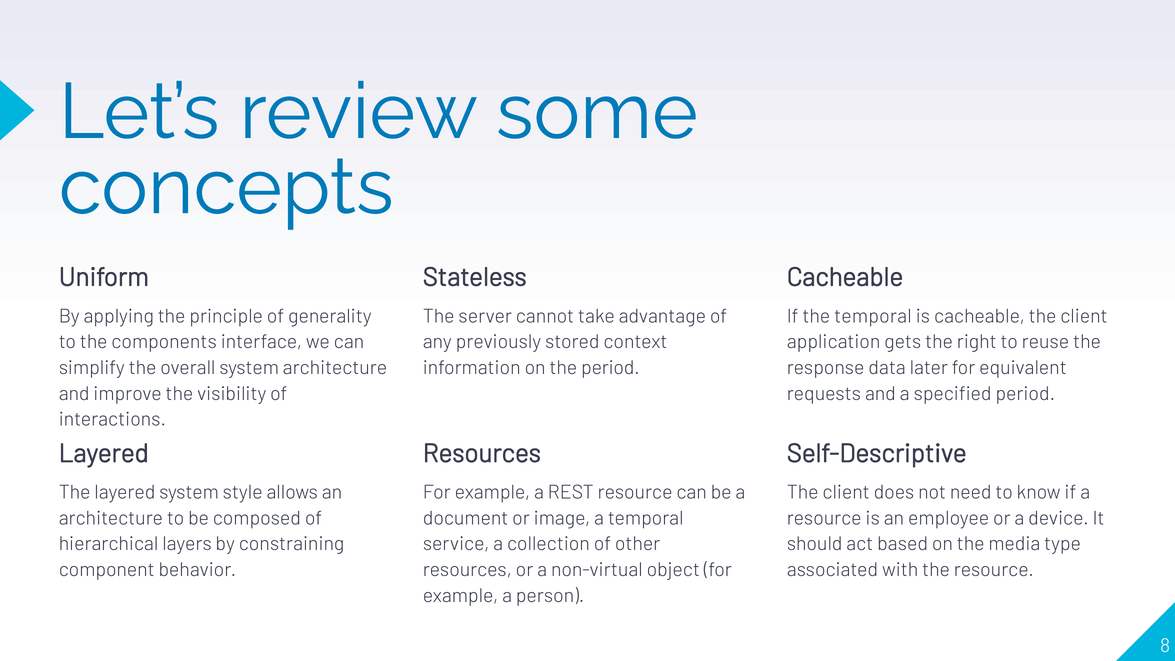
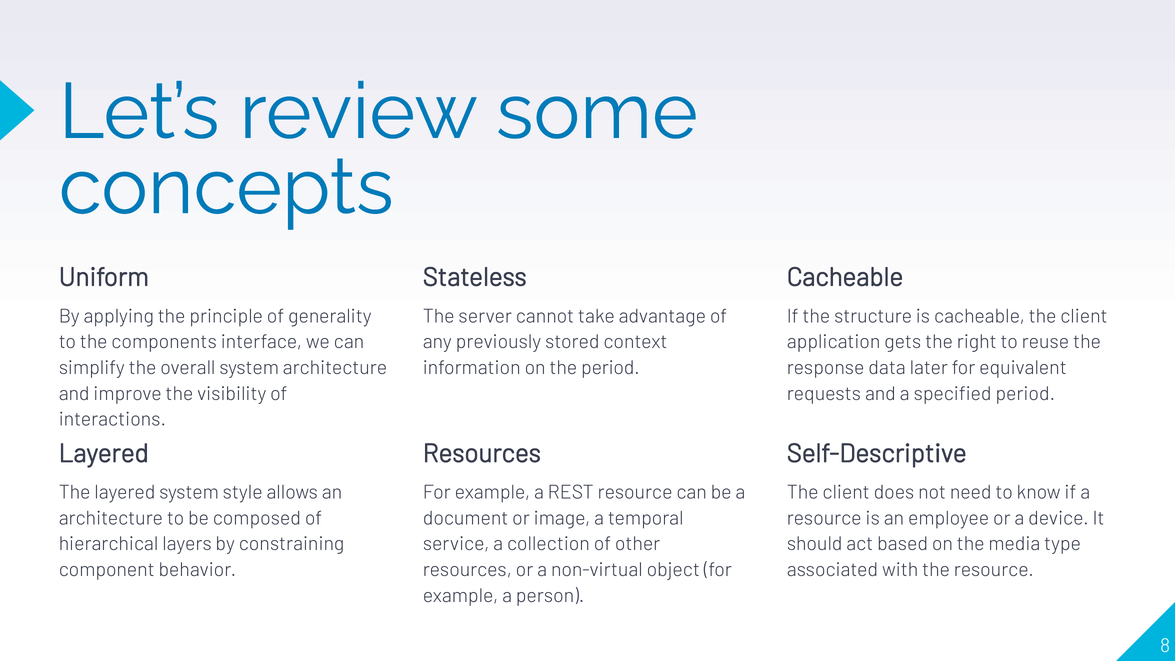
the temporal: temporal -> structure (873, 316)
